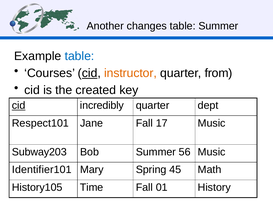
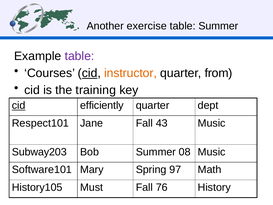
changes: changes -> exercise (147, 26)
table colour: blue -> purple (80, 56)
created: created -> training (96, 90)
incredibly: incredibly -> efficiently (102, 105)
17: 17 -> 43 (162, 123)
56: 56 -> 08 (185, 152)
Identifier101: Identifier101 -> Software101 (42, 169)
45: 45 -> 97 (175, 169)
Time: Time -> Must (92, 187)
01: 01 -> 76 (162, 187)
